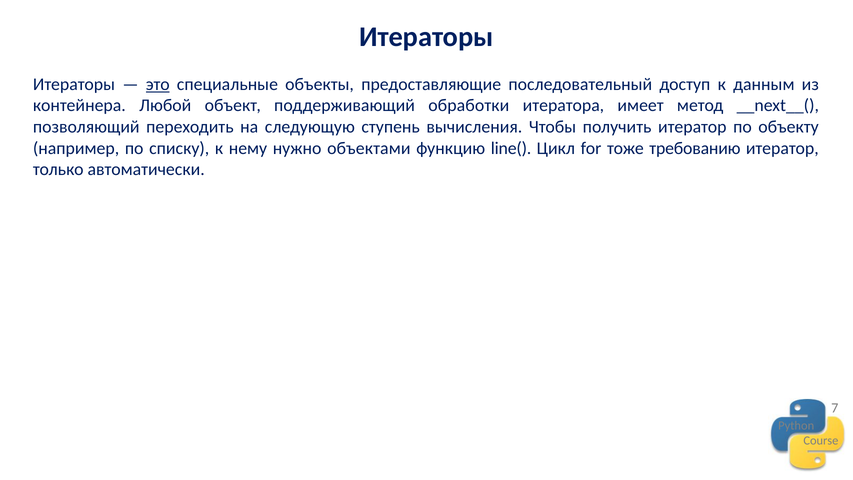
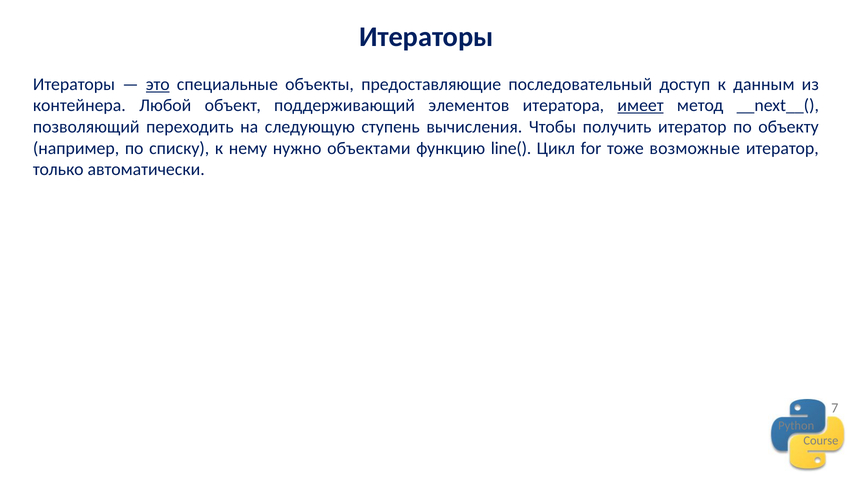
обработки: обработки -> элементов (469, 106)
имеет underline: none -> present (641, 106)
требованию: требованию -> возможные (695, 148)
